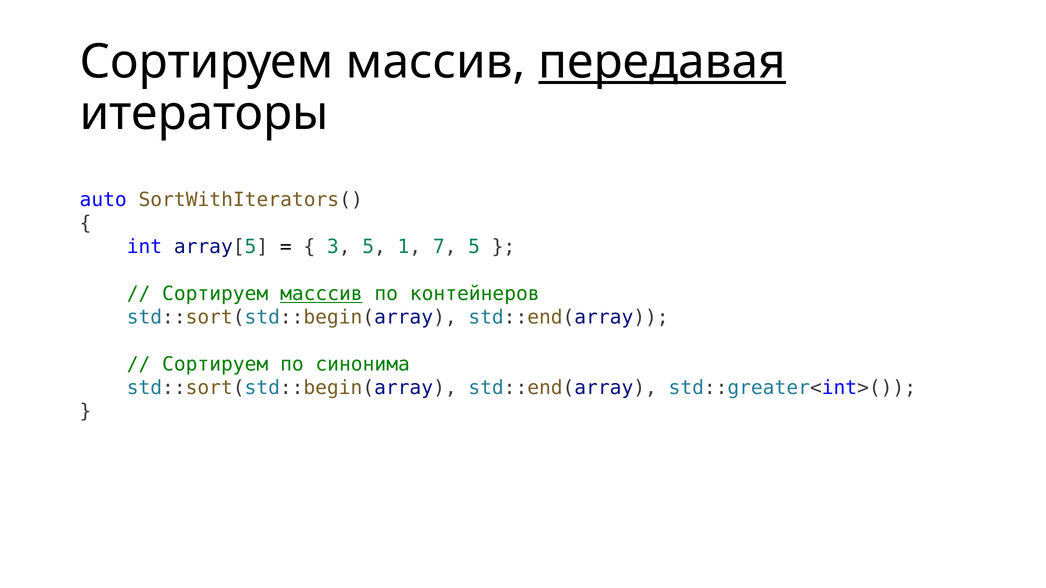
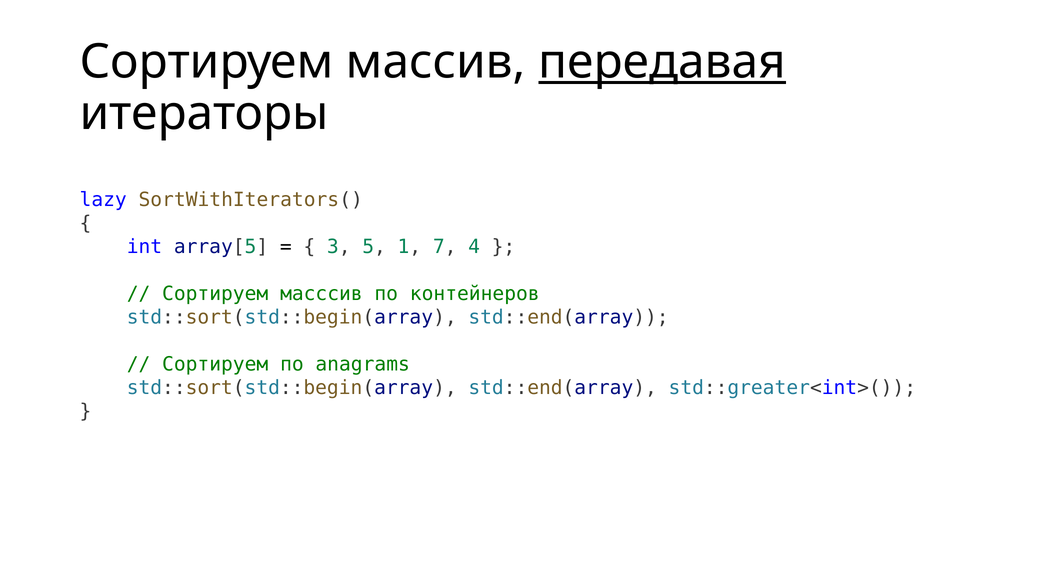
auto: auto -> lazy (103, 200)
7 5: 5 -> 4 (474, 247)
масссив underline: present -> none (321, 294)
синонима: синонима -> anagrams (363, 365)
